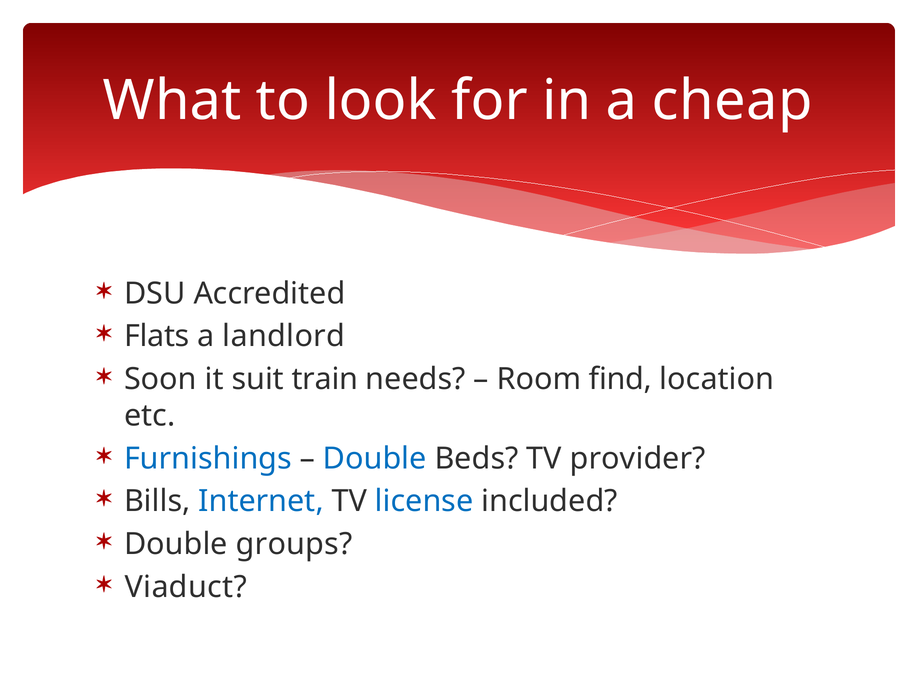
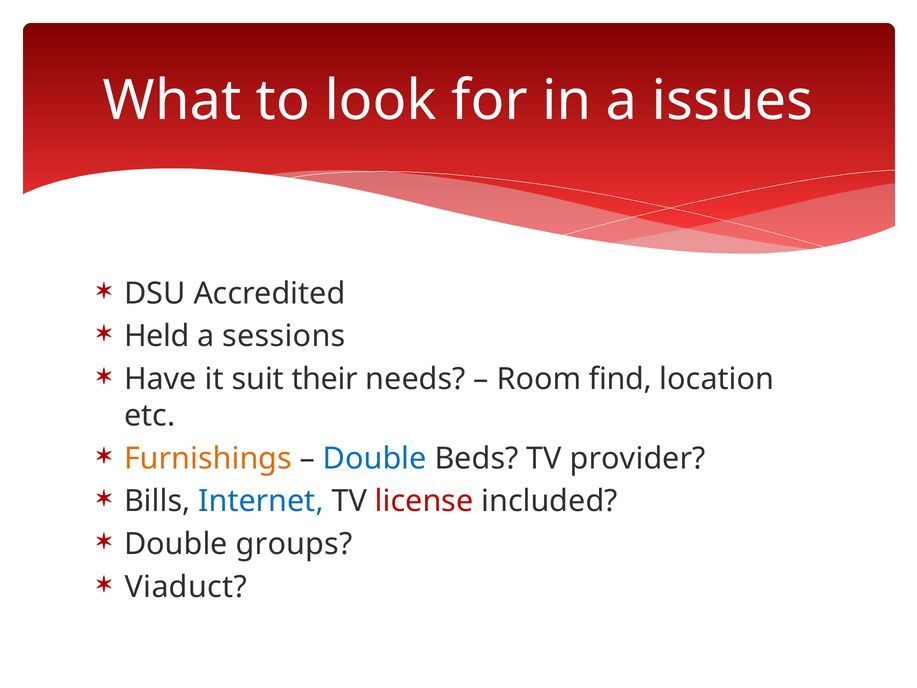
cheap: cheap -> issues (732, 101)
Flats: Flats -> Held (157, 336)
landlord: landlord -> sessions (284, 336)
Soon: Soon -> Have (160, 379)
train: train -> their (325, 379)
Furnishings colour: blue -> orange (208, 458)
license colour: blue -> red (424, 501)
